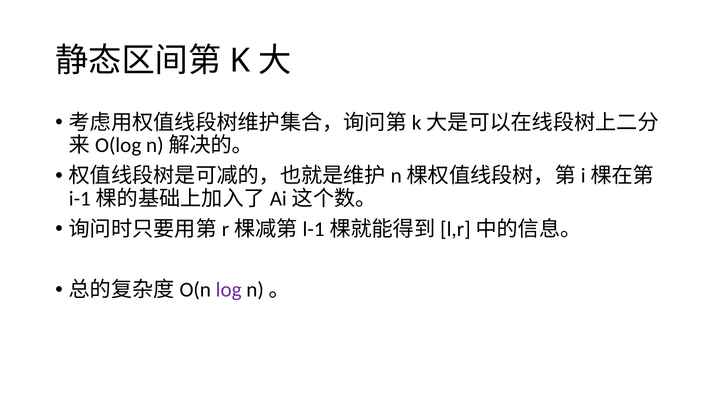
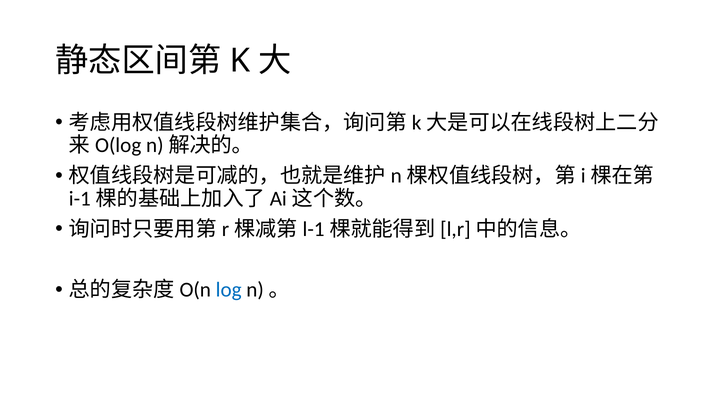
log colour: purple -> blue (229, 290)
